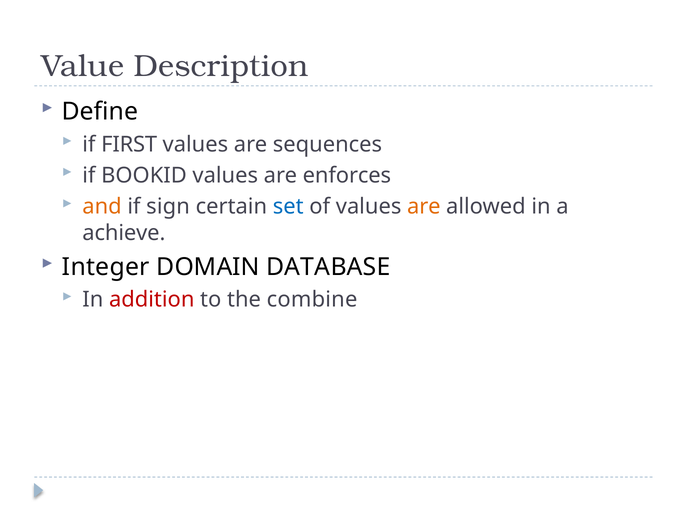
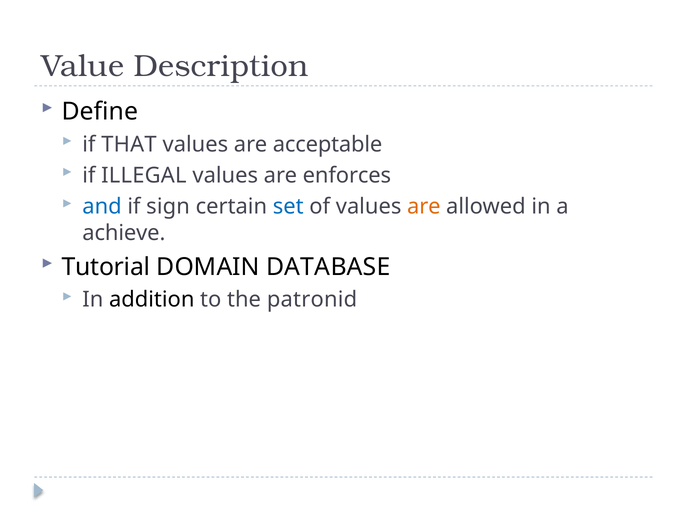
FIRST: FIRST -> THAT (129, 144)
sequences: sequences -> acceptable (328, 144)
BOOKID: BOOKID -> ILLEGAL (144, 176)
and colour: orange -> blue (102, 207)
Integer: Integer -> Tutorial (106, 267)
addition colour: red -> black (152, 300)
combine: combine -> patronid (312, 300)
